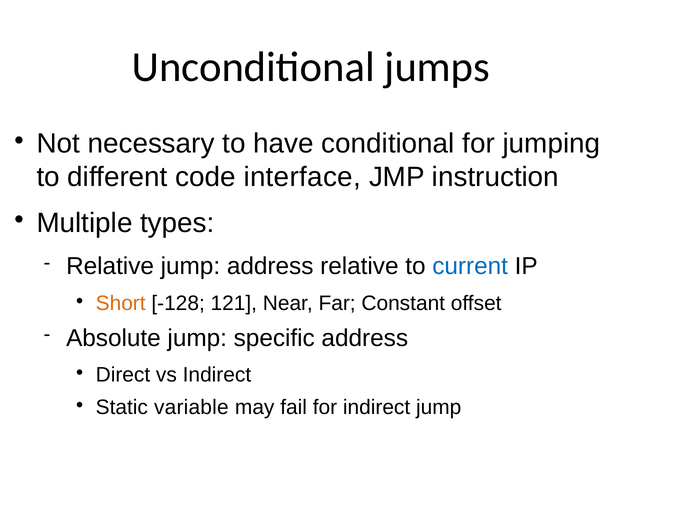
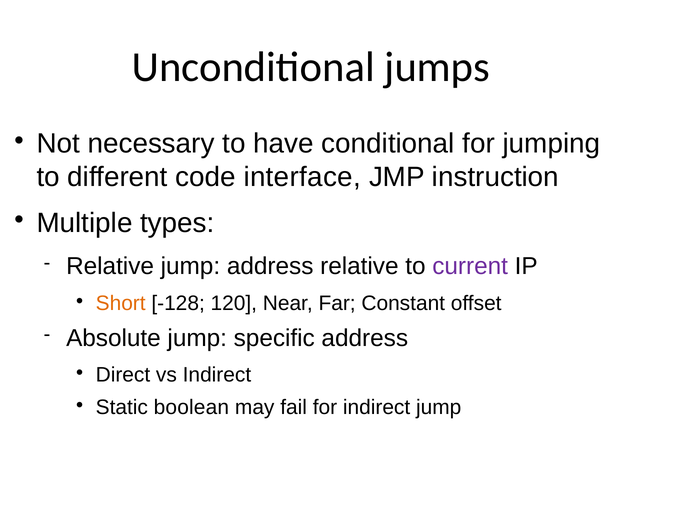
current colour: blue -> purple (470, 266)
121: 121 -> 120 (234, 303)
variable: variable -> boolean (191, 407)
